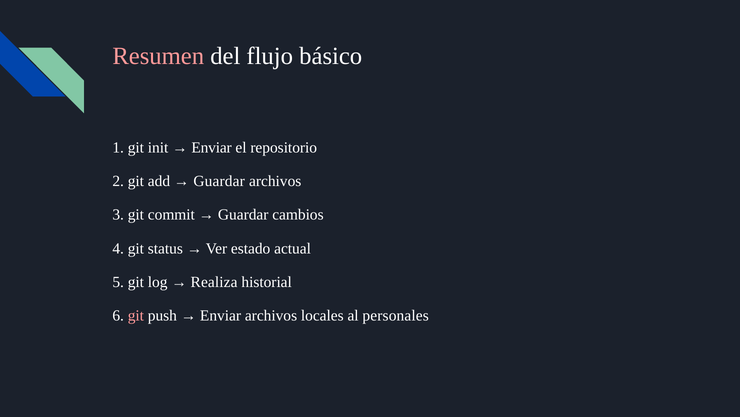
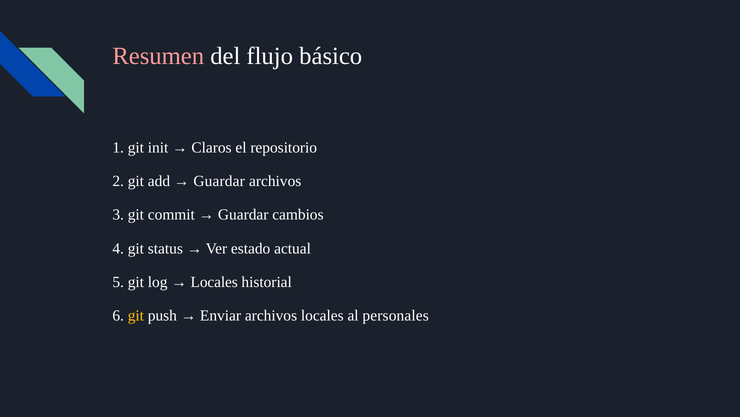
Enviar: Enviar -> Claros (212, 147)
Realiza: Realiza -> Locales (214, 282)
git colour: pink -> yellow (136, 315)
